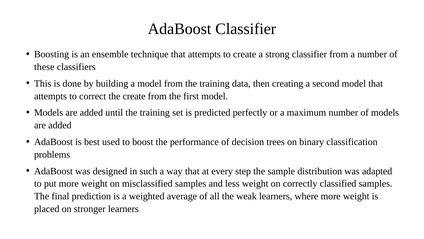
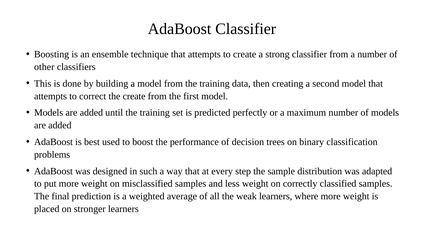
these: these -> other (44, 67)
